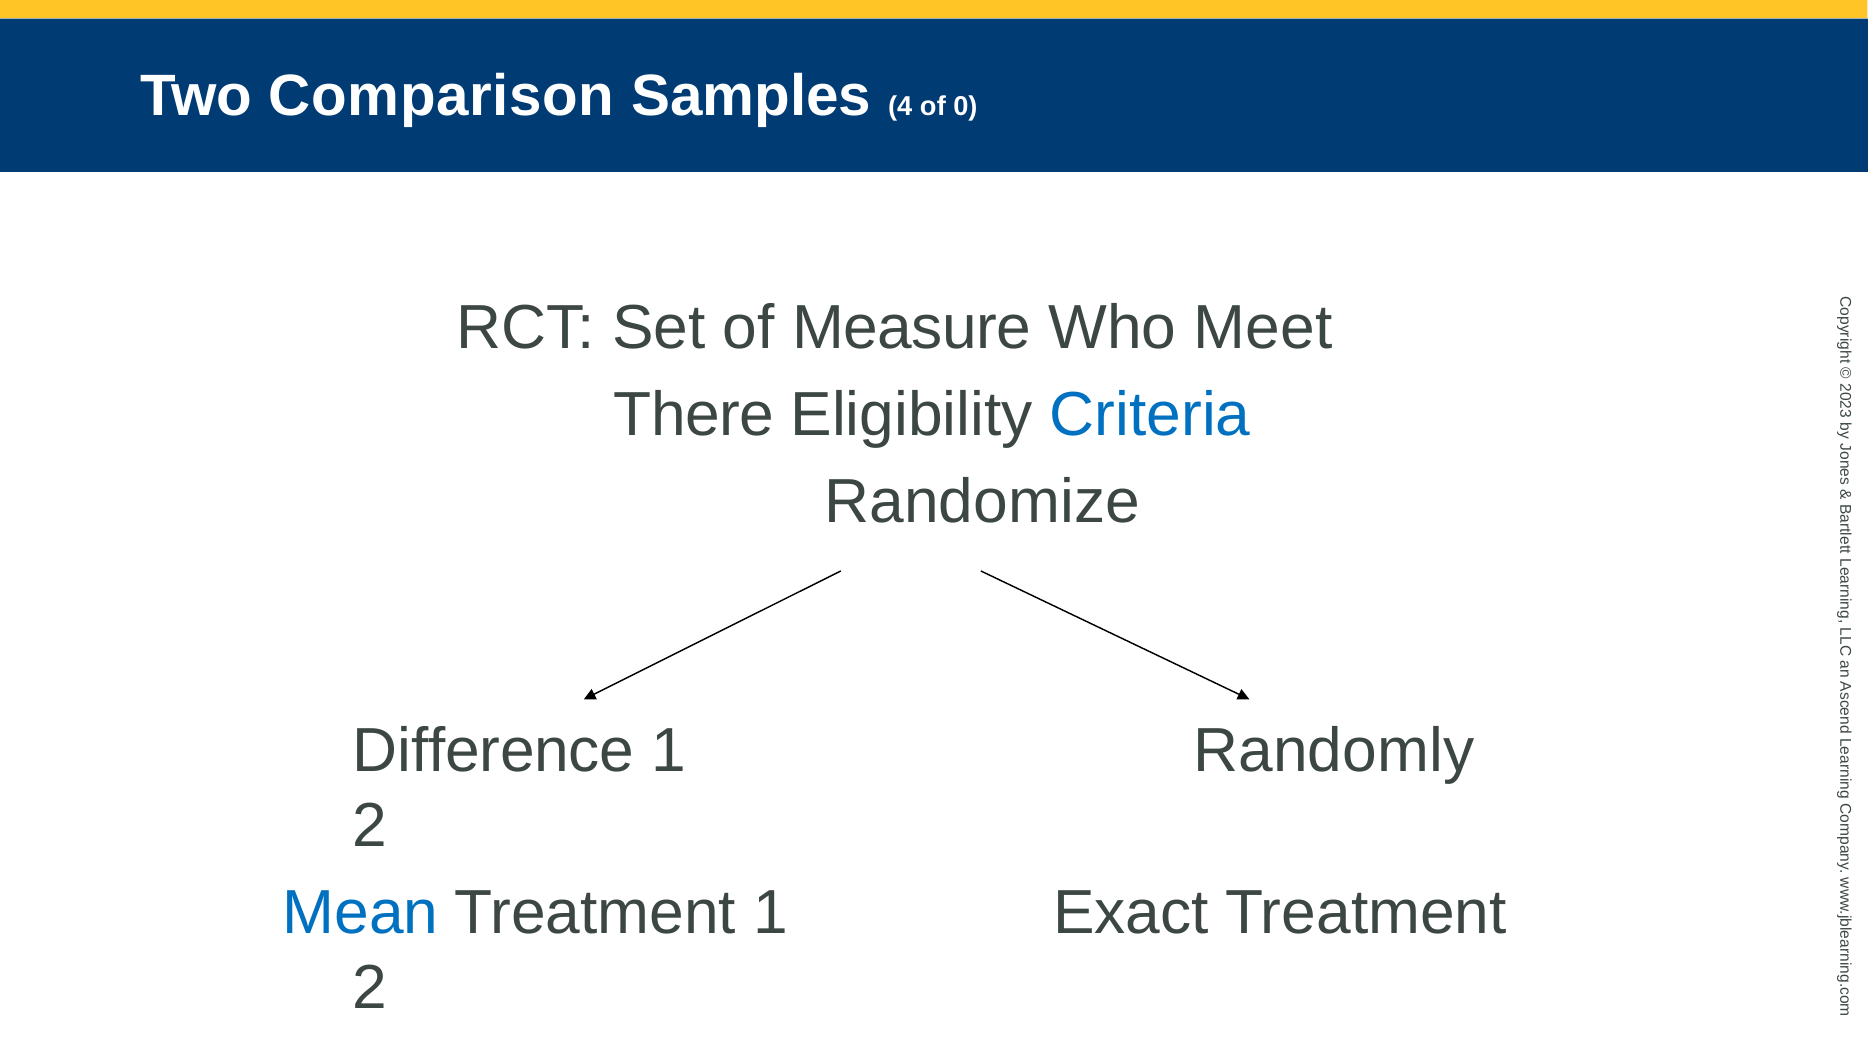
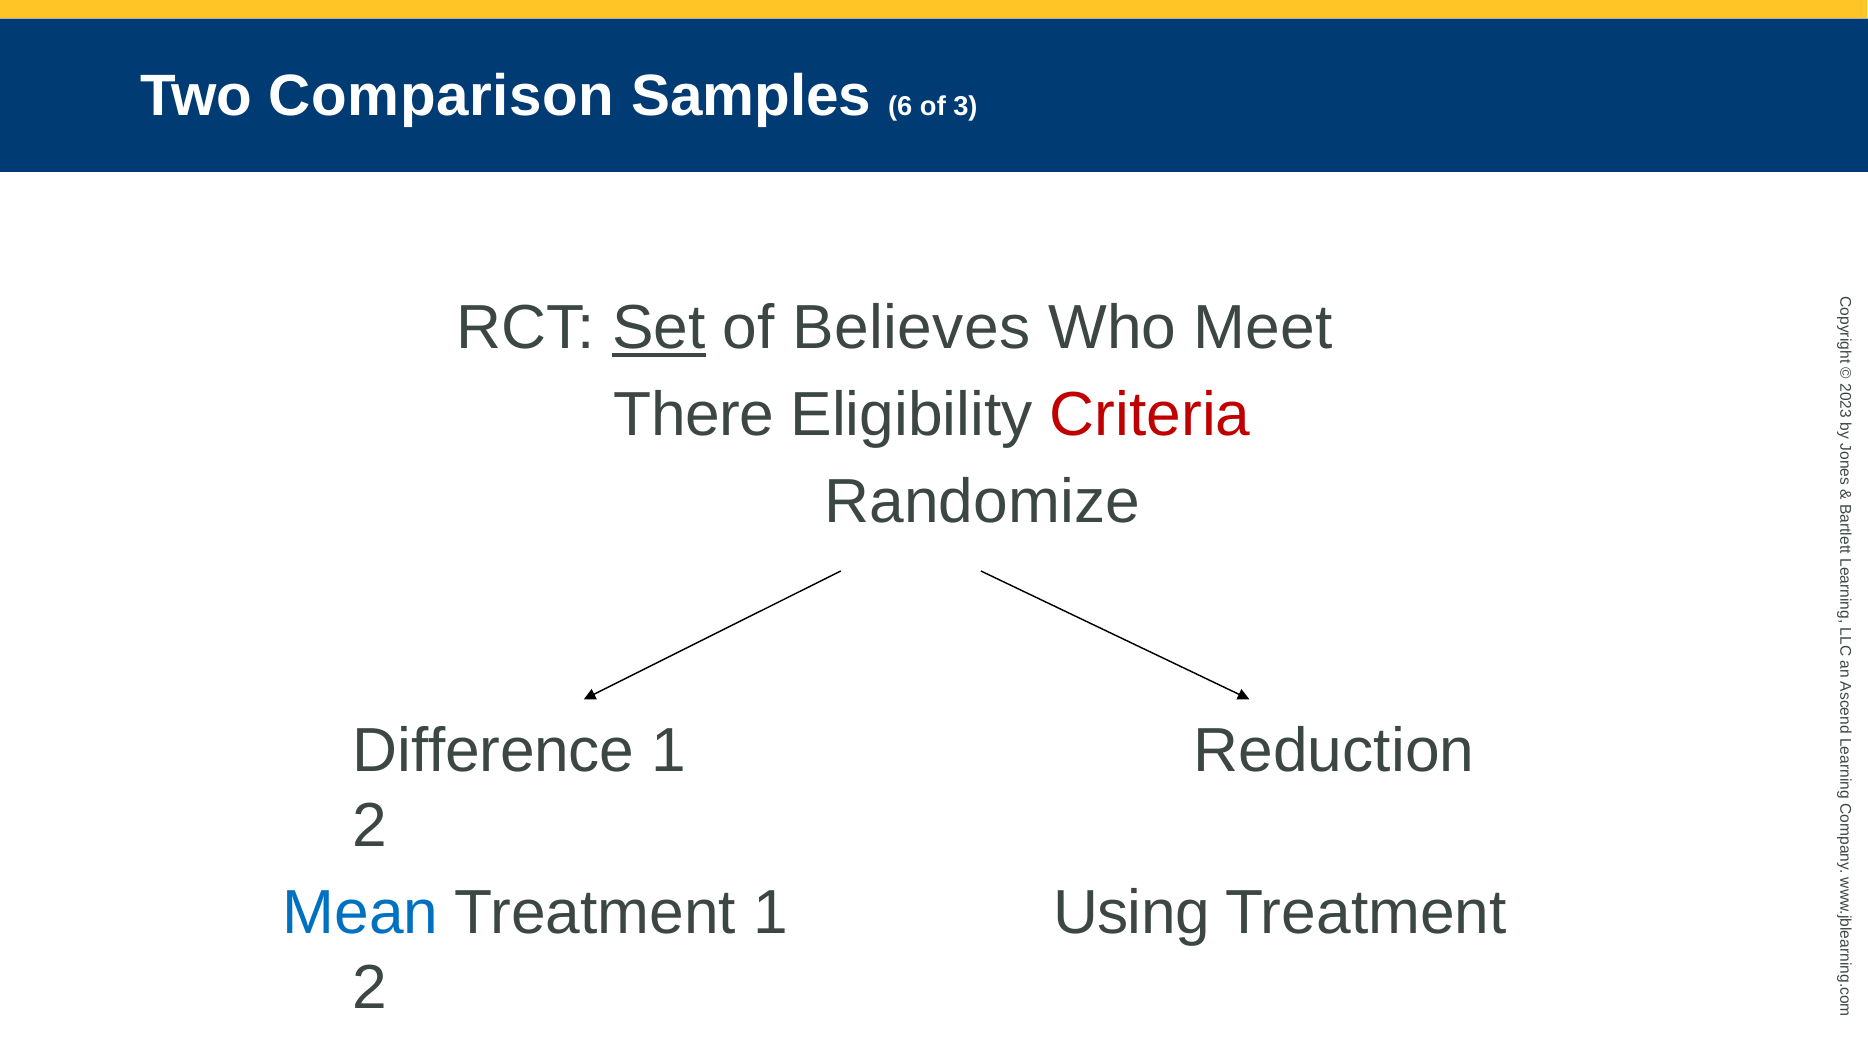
4: 4 -> 6 (900, 106)
of 0: 0 -> 3 (965, 106)
Set underline: none -> present (659, 328)
Measure: Measure -> Believes (911, 328)
Criteria colour: blue -> red (1150, 415)
Randomly: Randomly -> Reduction (1334, 752)
Exact: Exact -> Using (1131, 914)
